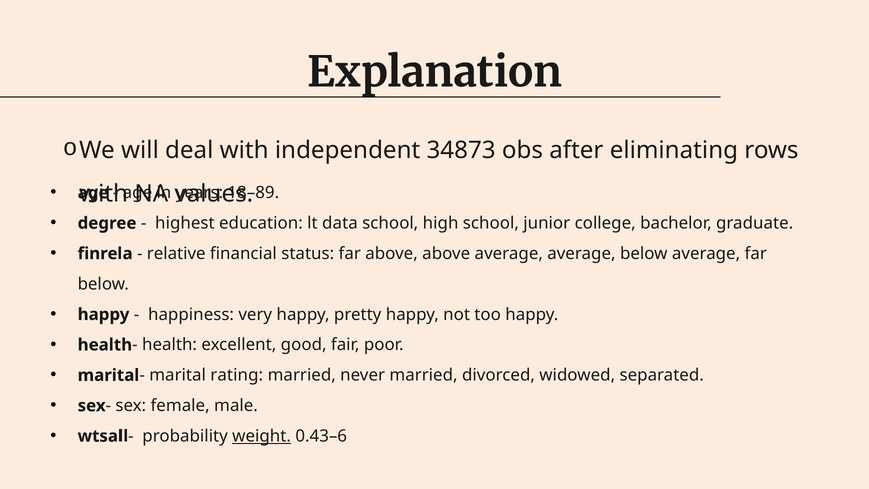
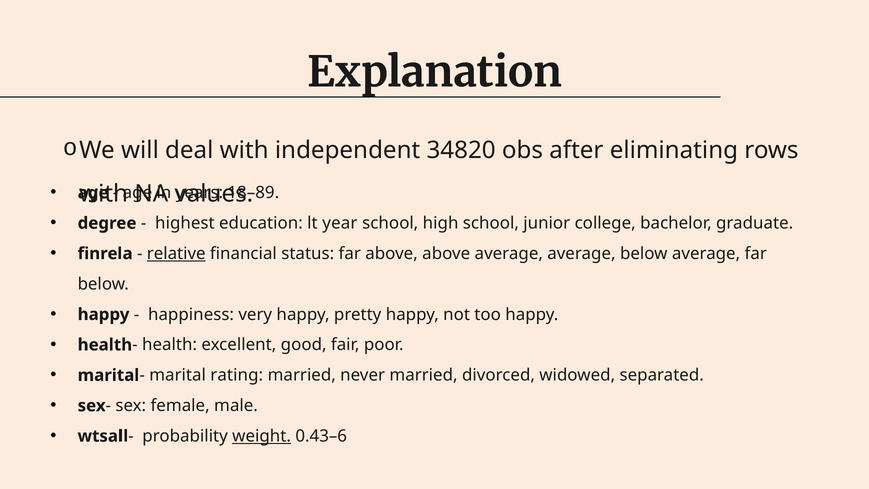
34873: 34873 -> 34820 (461, 150)
data: data -> year (340, 223)
relative underline: none -> present (176, 254)
